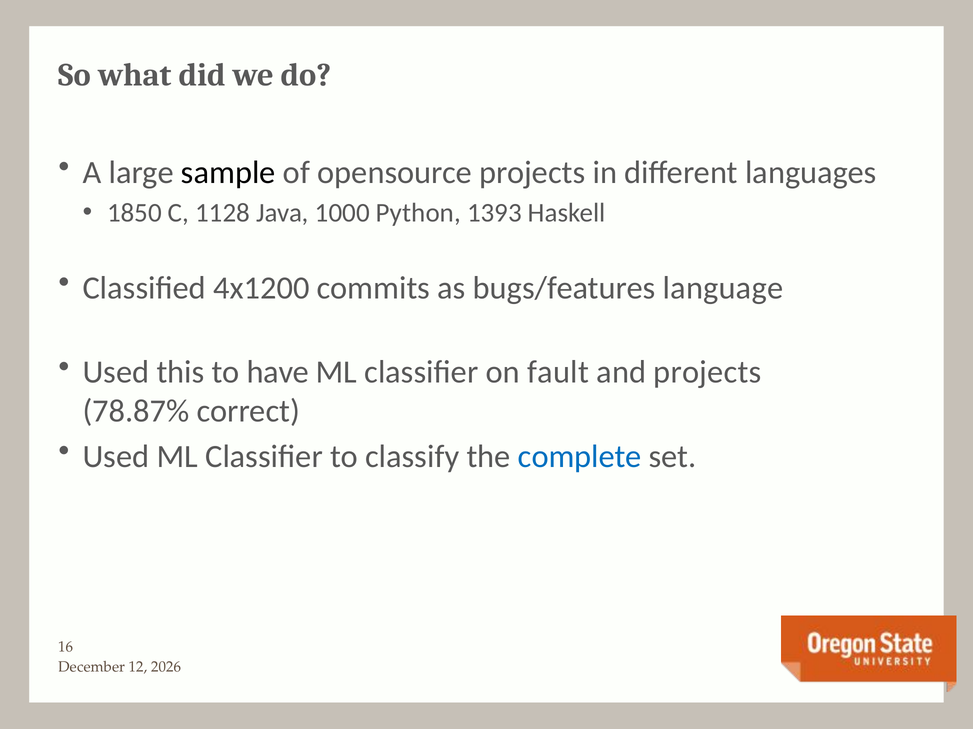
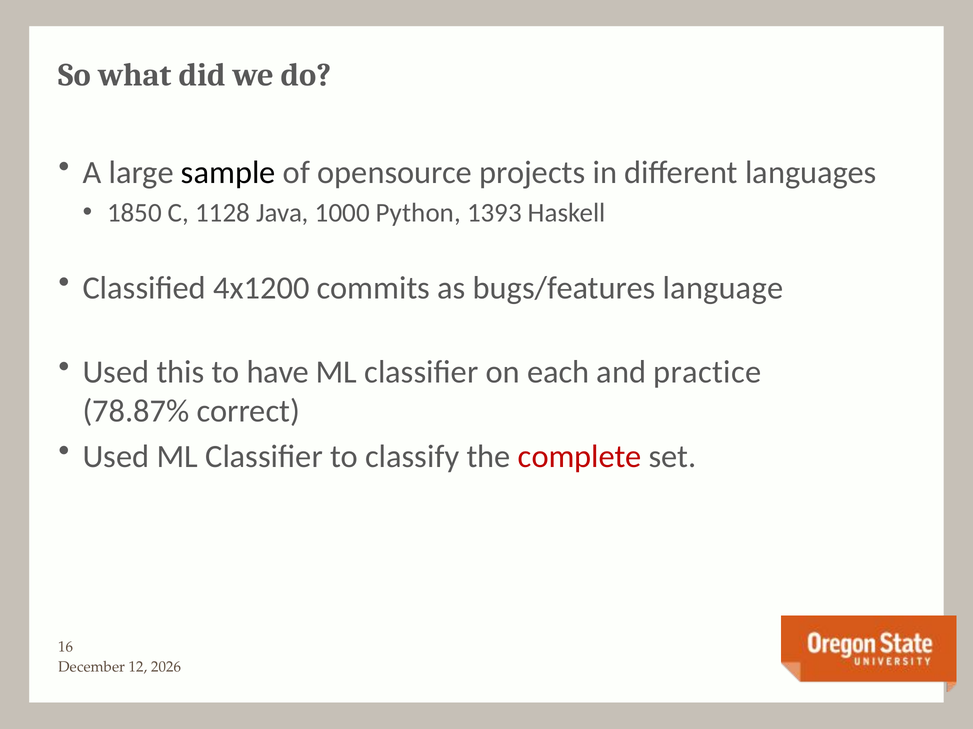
fault: fault -> each (558, 373)
and projects: projects -> practice (707, 373)
complete colour: blue -> red (580, 457)
